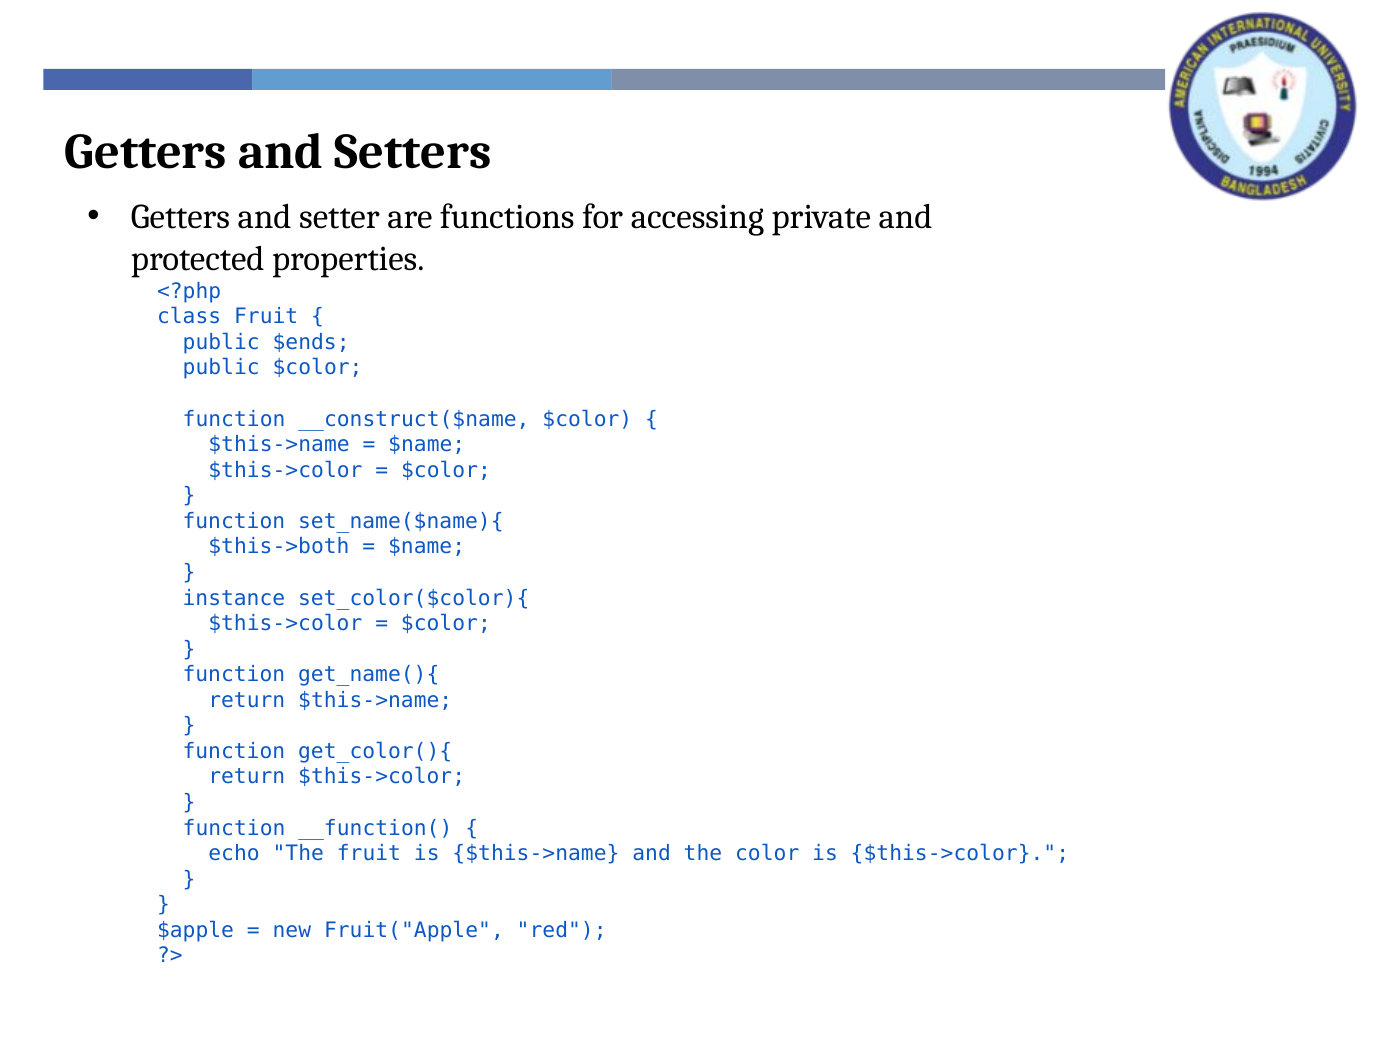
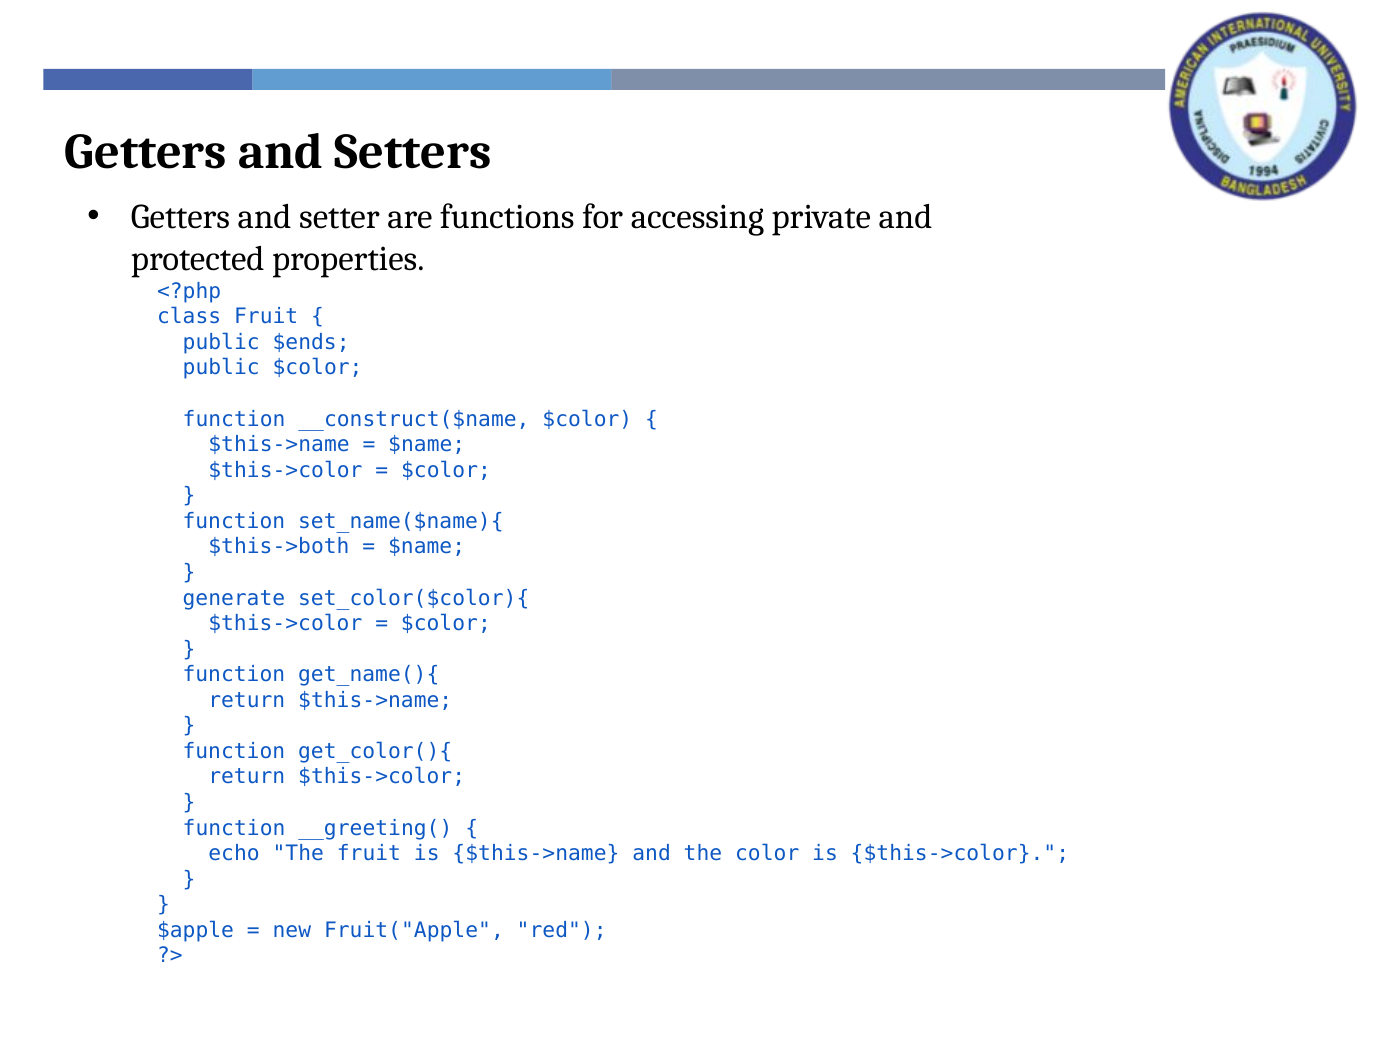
instance: instance -> generate (234, 598)
__function(: __function( -> __greeting( (375, 828)
